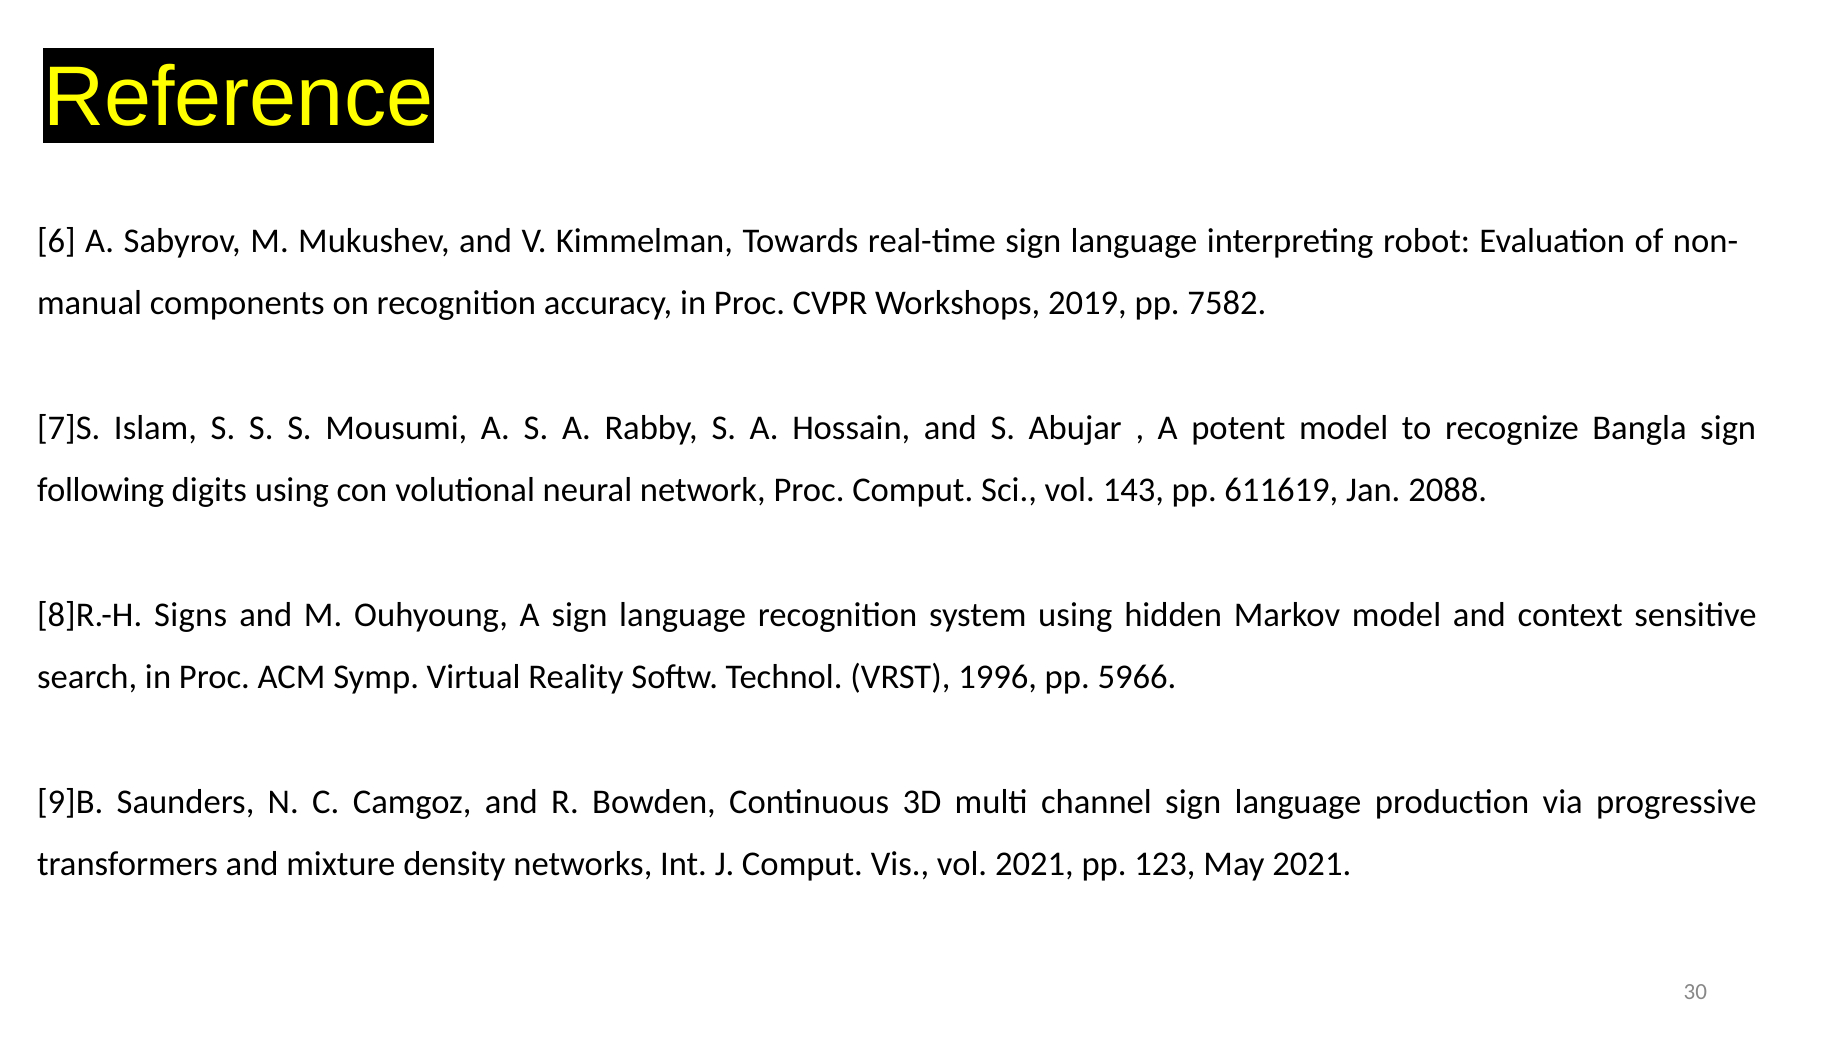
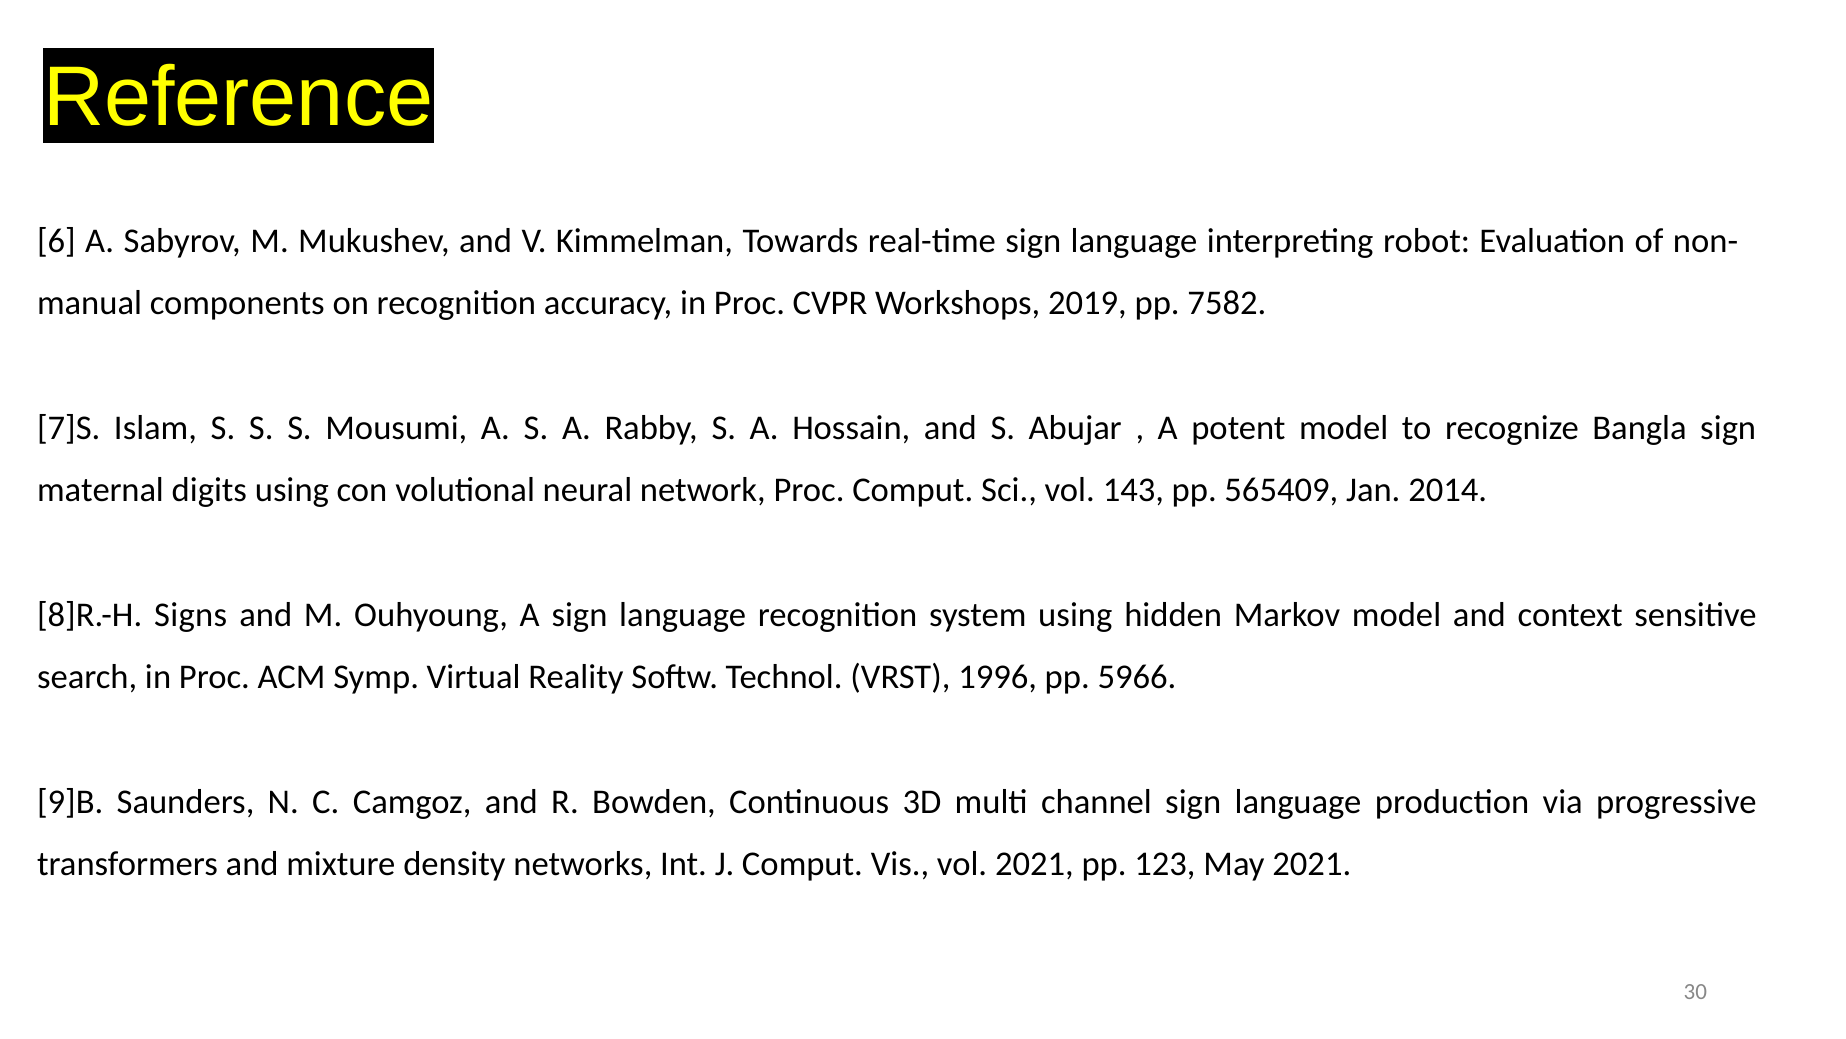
following: following -> maternal (101, 490)
611619: 611619 -> 565409 (1281, 490)
2088: 2088 -> 2014 (1448, 490)
